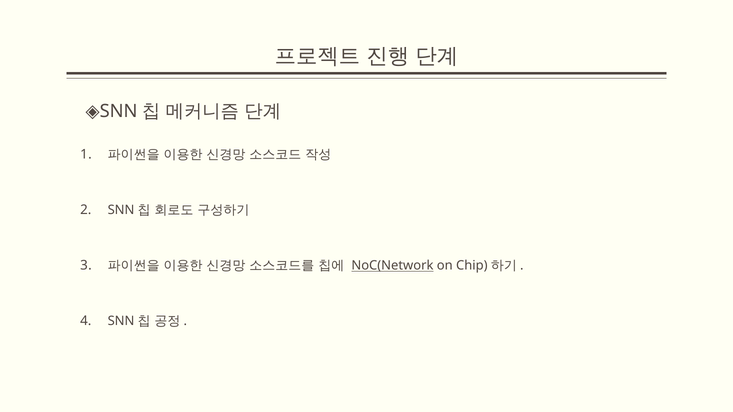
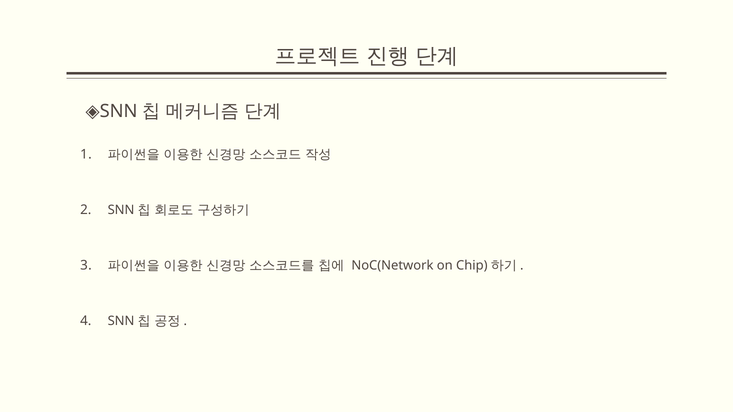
NoC(Network underline: present -> none (392, 266)
